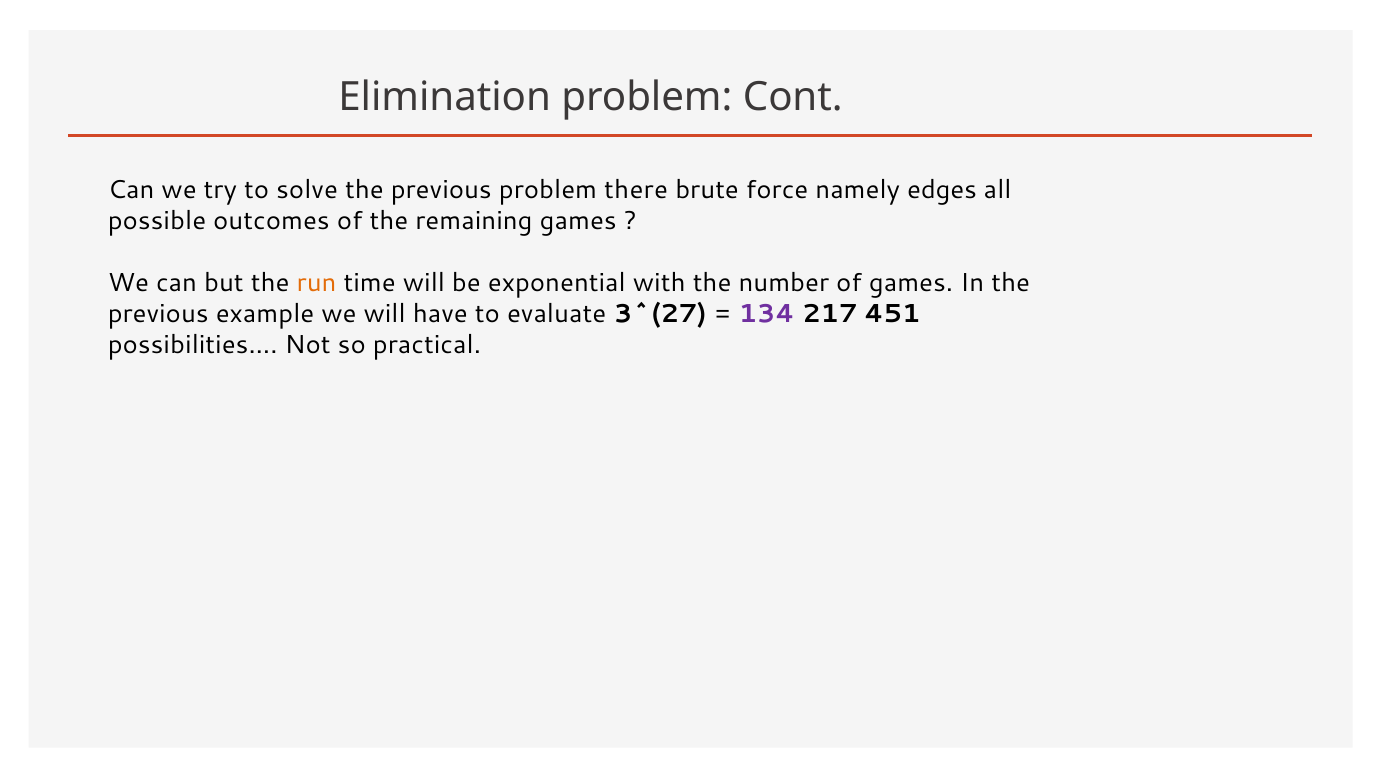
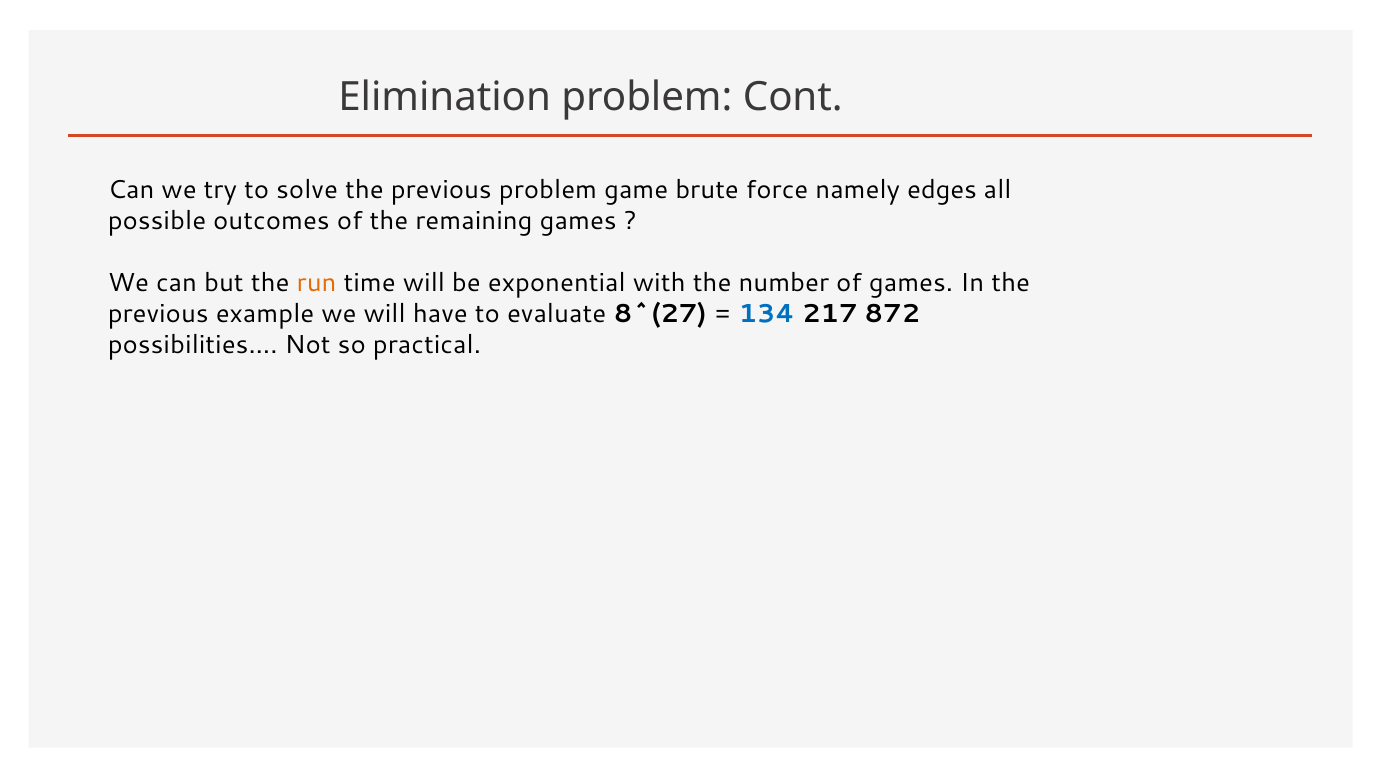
there: there -> game (636, 190)
3^(27: 3^(27 -> 8^(27 (660, 314)
134 colour: purple -> blue (767, 314)
451: 451 -> 872 (892, 314)
